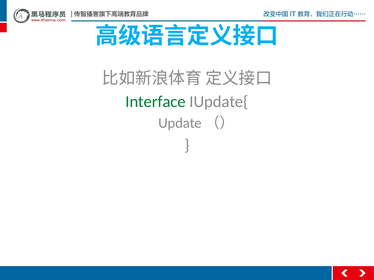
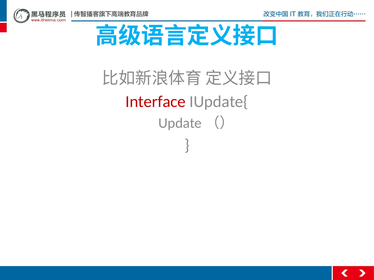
Interface colour: green -> red (156, 102)
